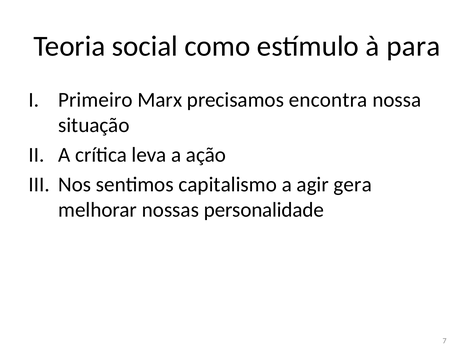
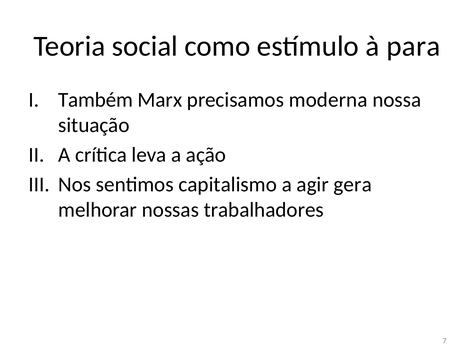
Primeiro: Primeiro -> Também (96, 100)
encontra: encontra -> moderna (328, 100)
personalidade: personalidade -> trabalhadores (264, 210)
